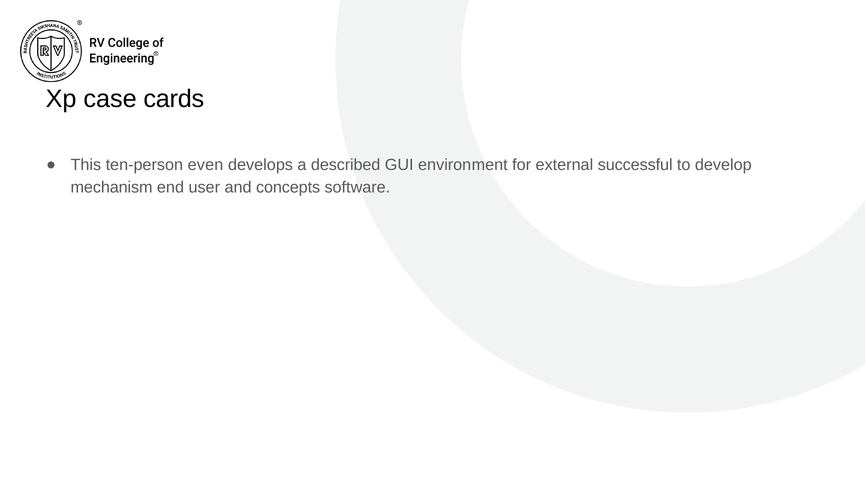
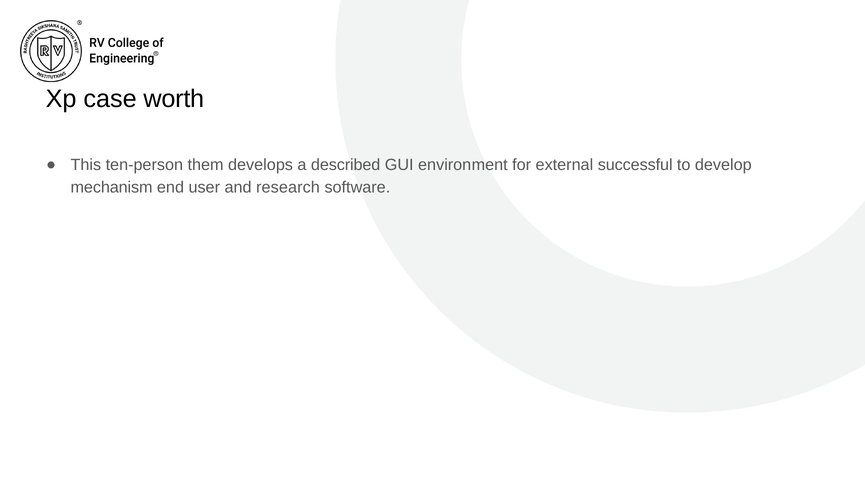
cards: cards -> worth (174, 99)
even: even -> them (206, 165)
concepts: concepts -> research (288, 187)
